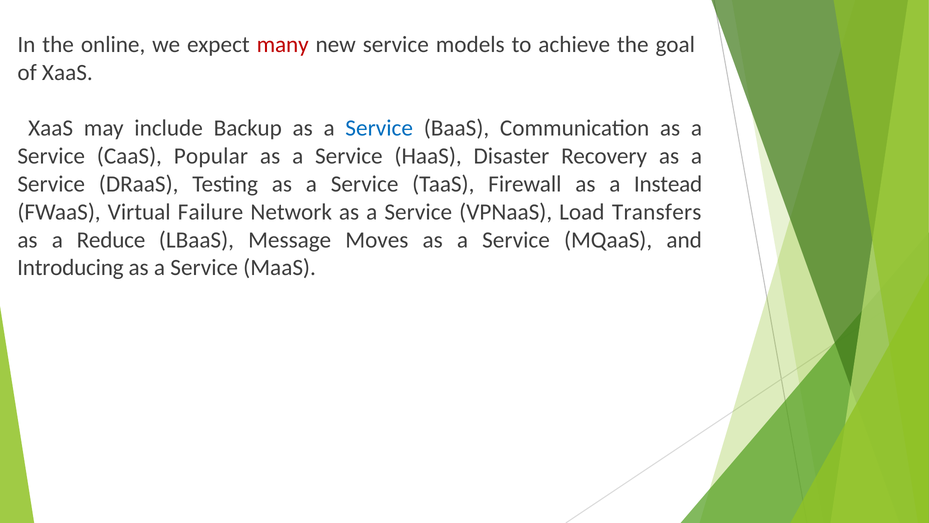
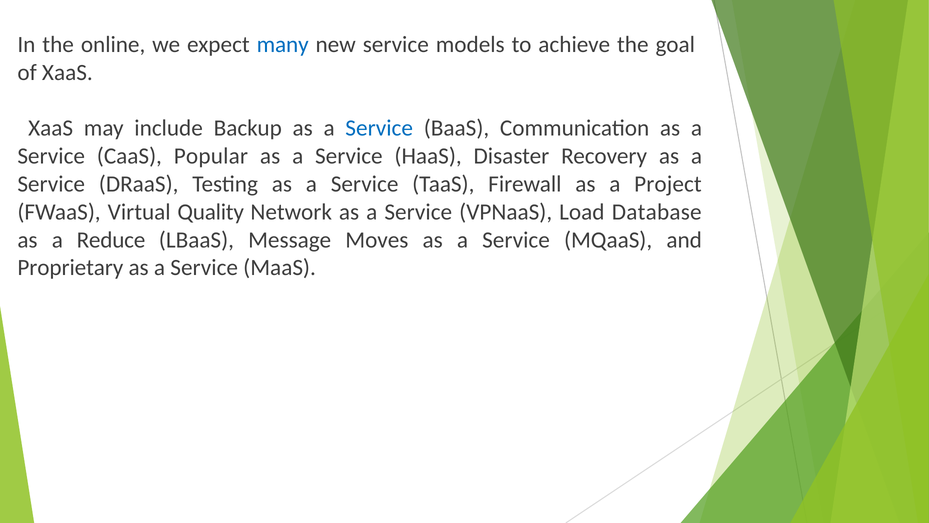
many colour: red -> blue (283, 45)
Instead: Instead -> Project (668, 184)
Failure: Failure -> Quality (211, 212)
Transfers: Transfers -> Database (657, 212)
Introducing: Introducing -> Proprietary (70, 268)
